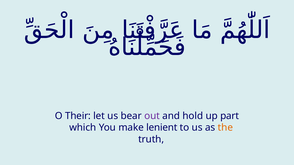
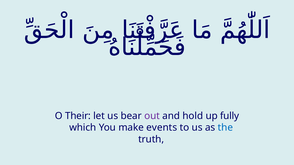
part: part -> fully (230, 116)
lenient: lenient -> events (162, 128)
the colour: orange -> blue (225, 128)
